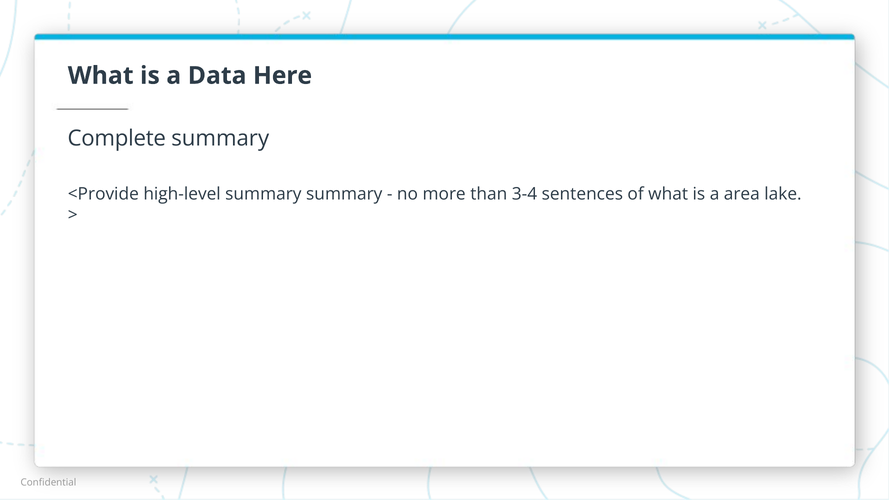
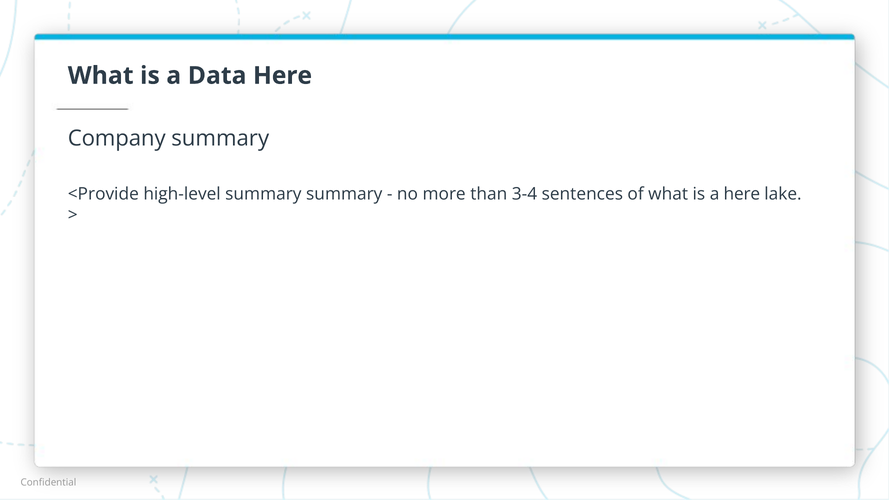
Complete: Complete -> Company (117, 139)
a area: area -> here (742, 194)
